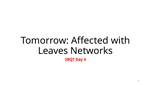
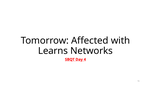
Leaves: Leaves -> Learns (53, 51)
